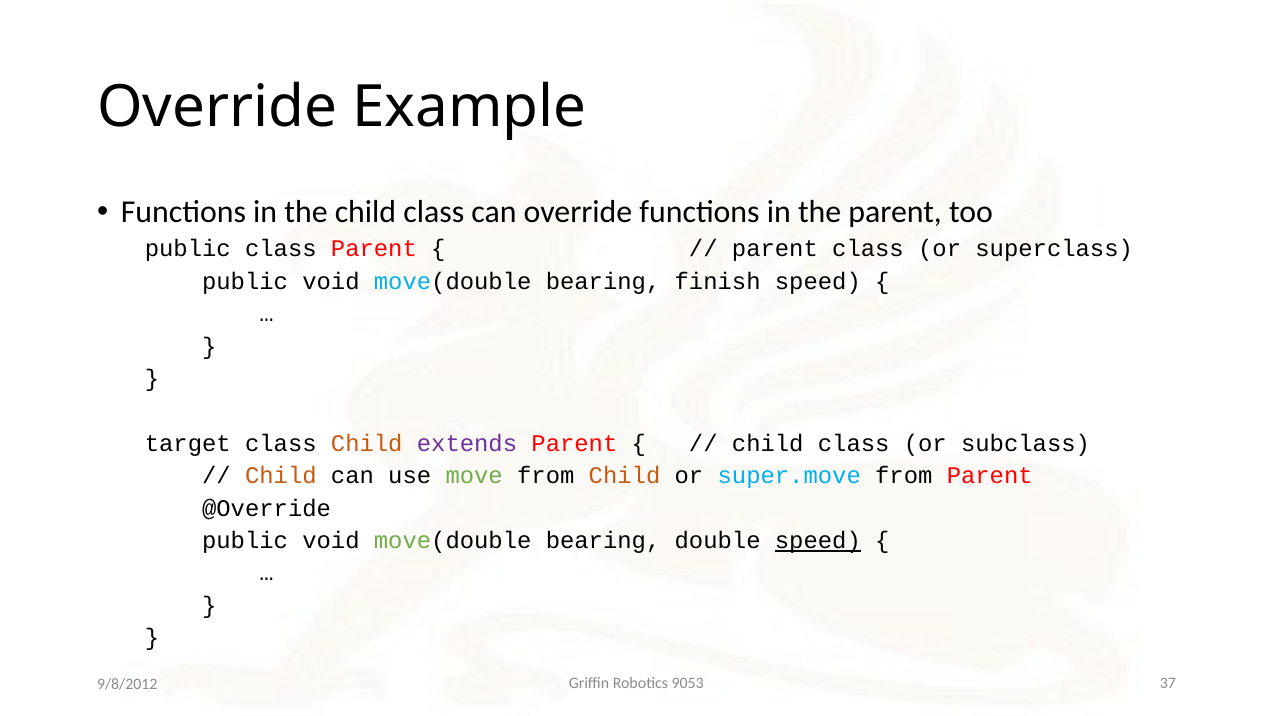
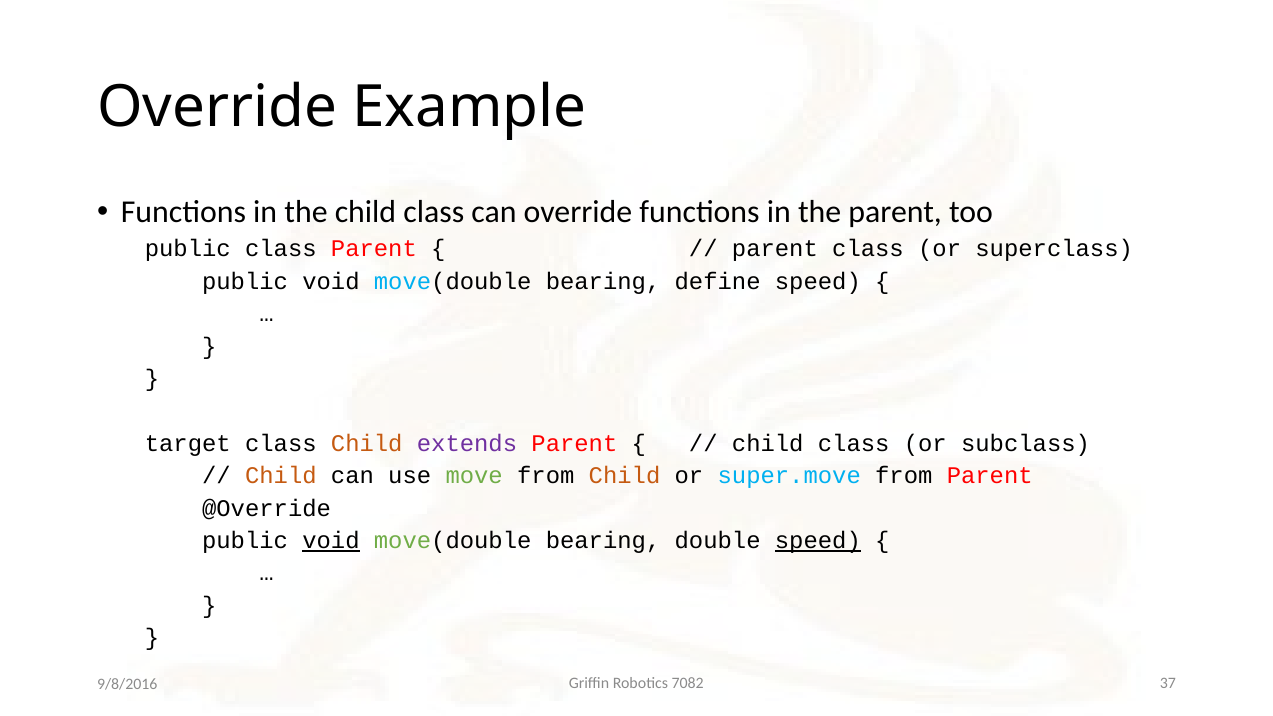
finish: finish -> define (718, 282)
void underline: none -> present (331, 541)
9053: 9053 -> 7082 (688, 684)
9/8/2012: 9/8/2012 -> 9/8/2016 (127, 684)
